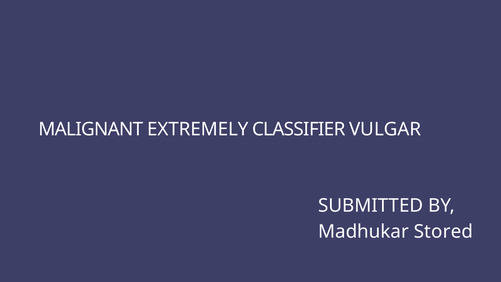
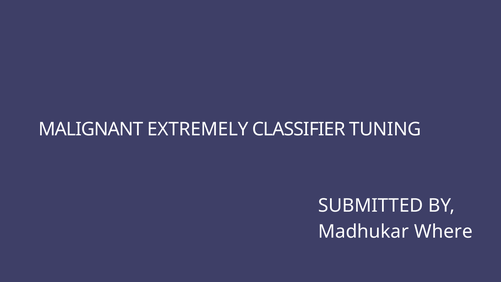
VULGAR: VULGAR -> TUNING (385, 129)
Stored: Stored -> Where (443, 231)
